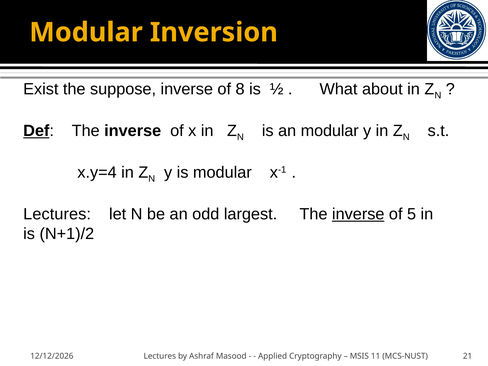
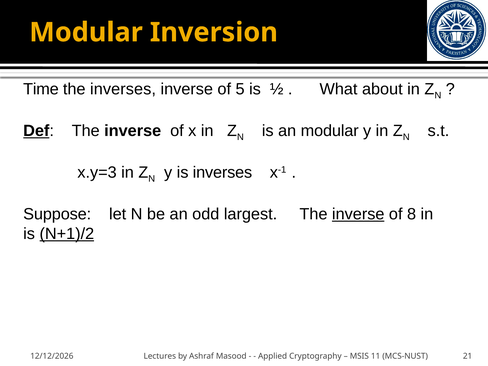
Exist: Exist -> Time (41, 89)
the suppose: suppose -> inverses (123, 89)
8: 8 -> 5 (240, 89)
x.y=4: x.y=4 -> x.y=3 (97, 172)
is modular: modular -> inverses (222, 172)
Lectures: Lectures -> Suppose (57, 214)
5: 5 -> 8 (412, 214)
N+1)/2 underline: none -> present (67, 234)
